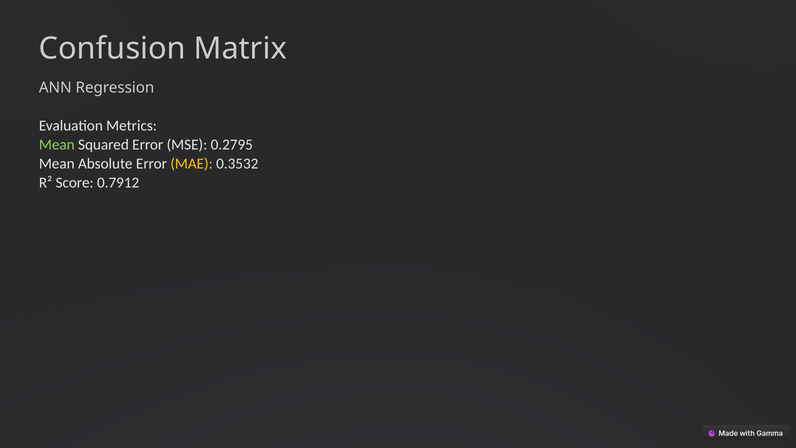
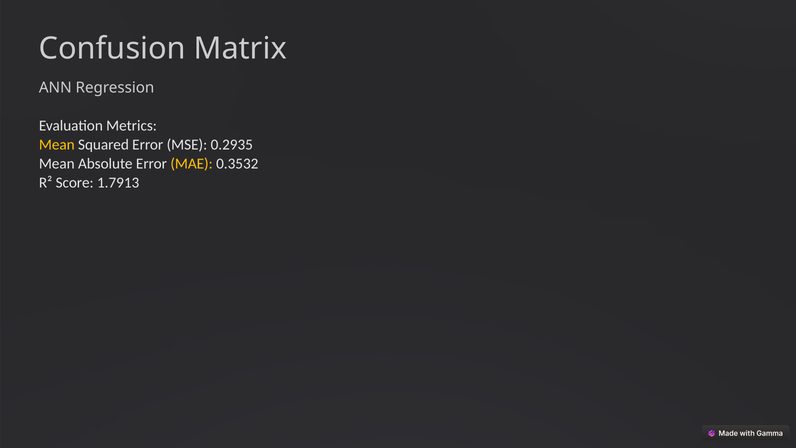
Mean colour: light green -> yellow (57, 145)
0.2795: 0.2795 -> 0.2935 (232, 145)
0.7912: 0.7912 -> 1.7913 (118, 183)
